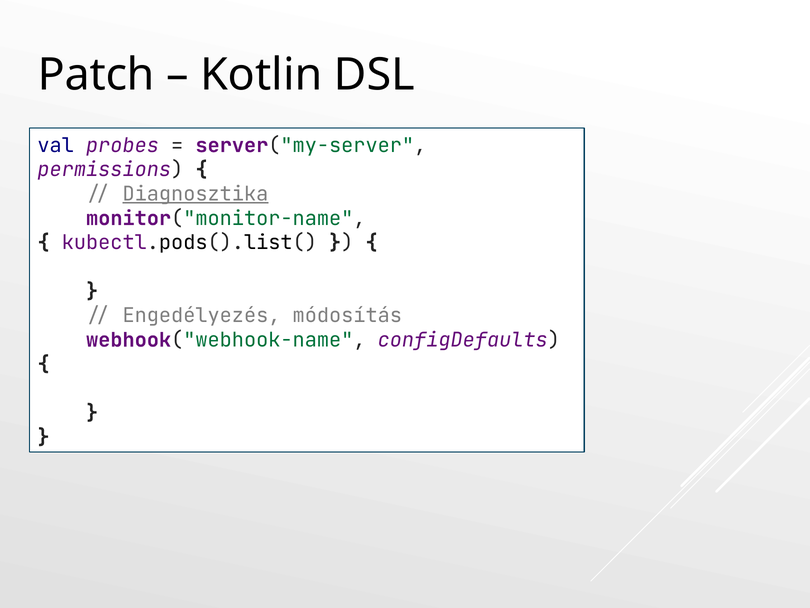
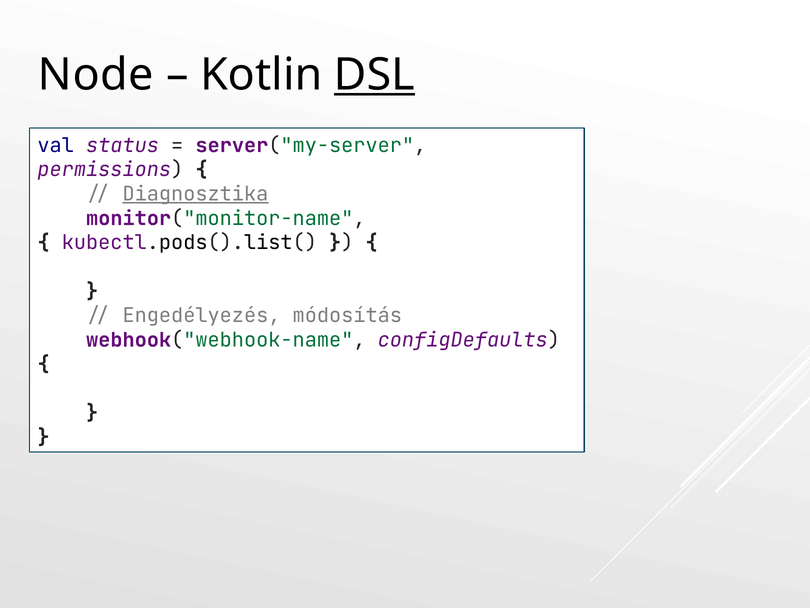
Patch: Patch -> Node (96, 75)
DSL underline: none -> present (374, 75)
probes: probes -> status (123, 145)
